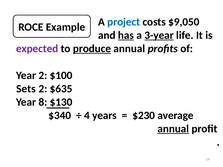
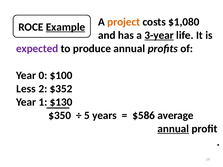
Example underline: none -> present (66, 27)
project colour: blue -> orange (124, 22)
$9,050: $9,050 -> $1,080 (184, 22)
has underline: present -> none (126, 35)
produce underline: present -> none (92, 49)
Year 2: 2 -> 0 (43, 75)
Sets: Sets -> Less (26, 89)
$635: $635 -> $352 (61, 89)
8: 8 -> 1 (43, 102)
$340: $340 -> $350 (60, 116)
4: 4 -> 5 (87, 116)
$230: $230 -> $586 (144, 116)
